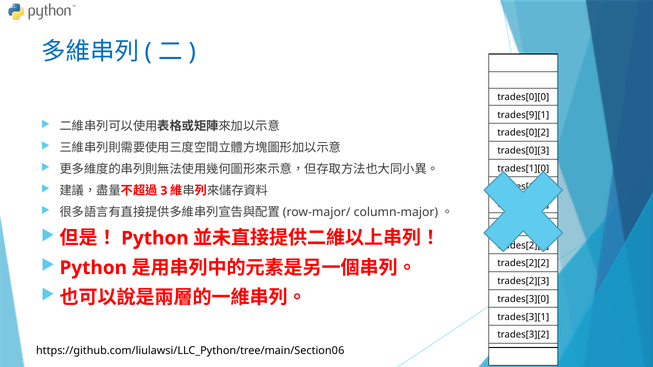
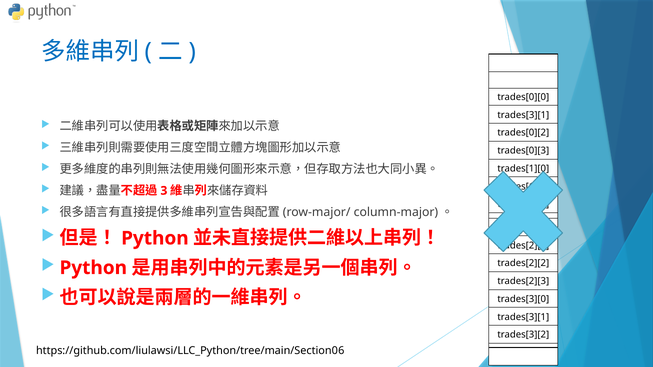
trades[9][1: trades[9][1 -> trades[3][1 (523, 115)
